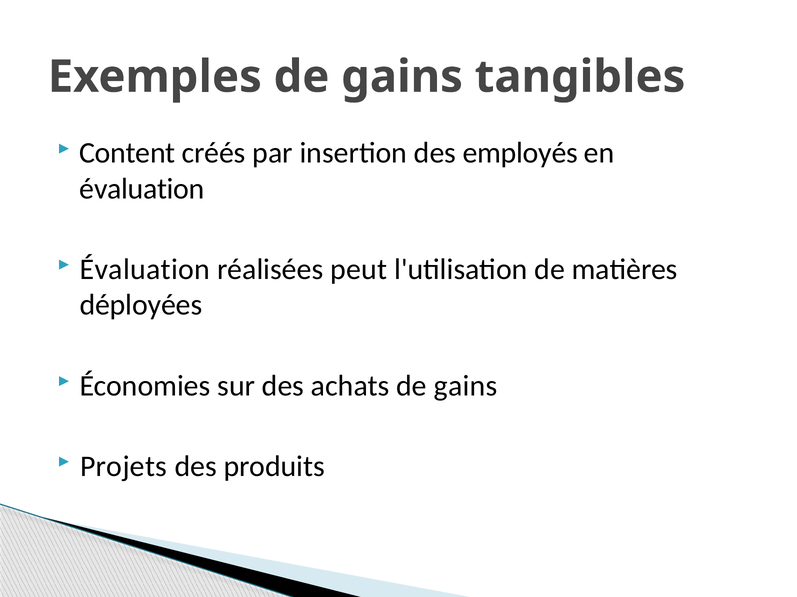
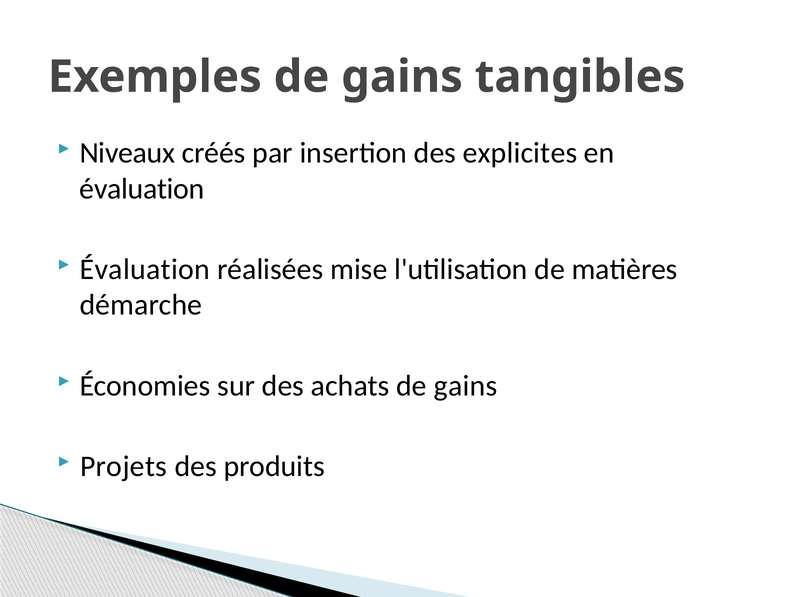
Content: Content -> Niveaux (127, 153)
employés: employés -> explicites (520, 153)
peut: peut -> mise (359, 270)
déployées: déployées -> démarche (141, 306)
